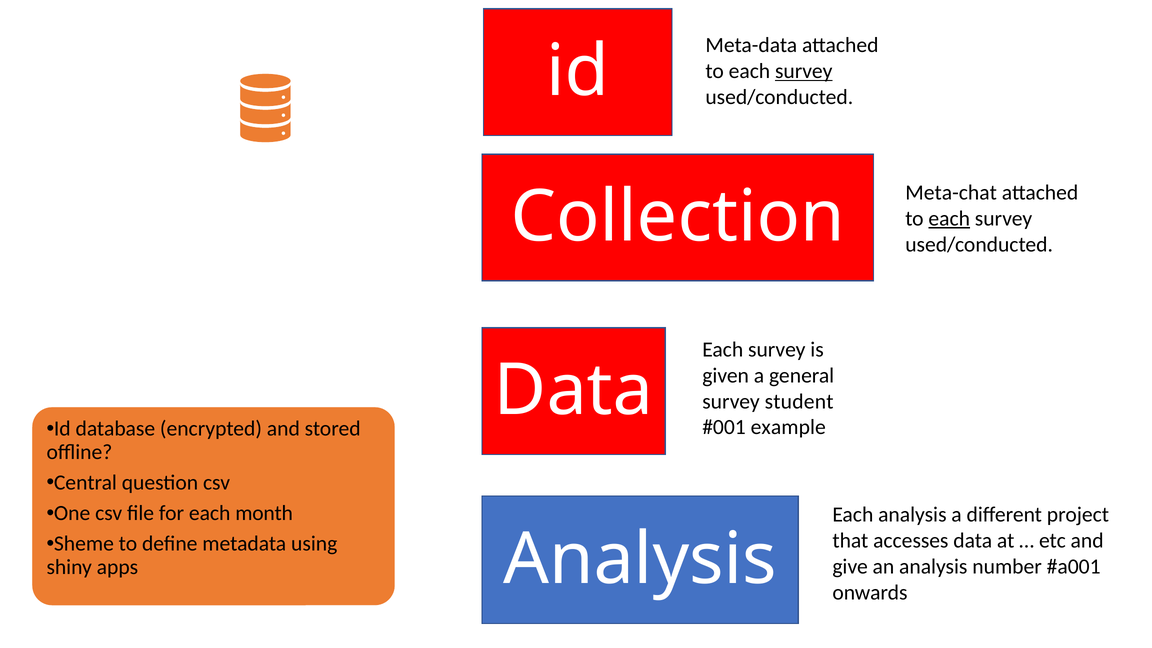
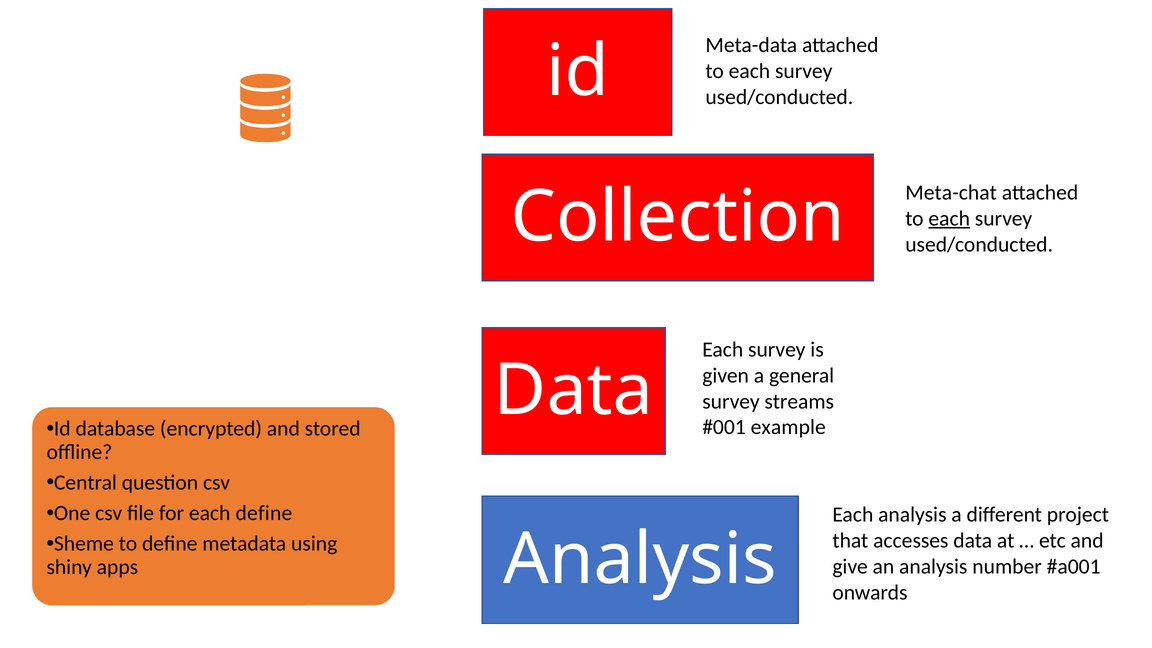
survey underline: present -> none (804, 71)
student: student -> streams (799, 401)
each month: month -> define (264, 513)
